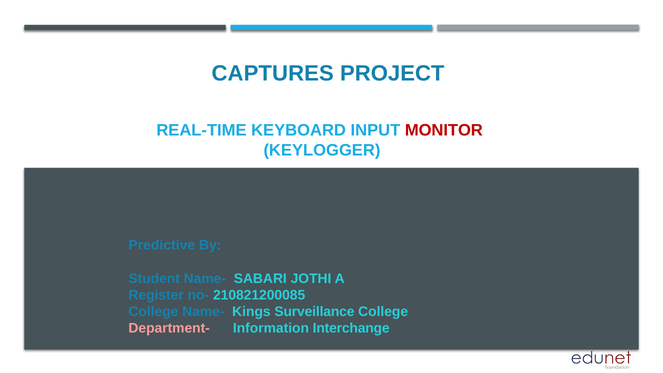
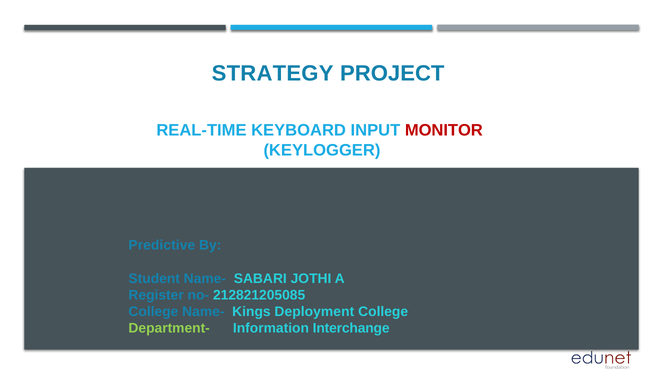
CAPTURES: CAPTURES -> STRATEGY (273, 74)
210821200085: 210821200085 -> 212821205085 (259, 295)
Surveillance: Surveillance -> Deployment (314, 312)
Department- colour: pink -> light green (169, 328)
